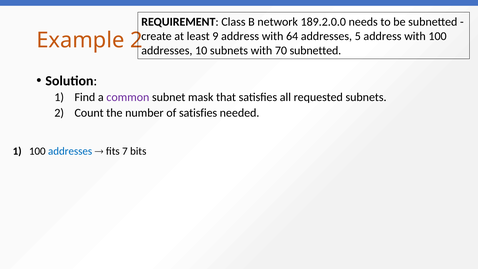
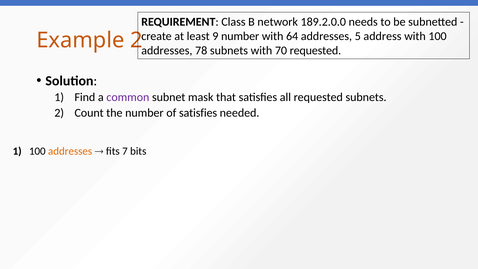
9 address: address -> number (240, 36)
10: 10 -> 78 (201, 51)
70 subnetted: subnetted -> requested (315, 51)
addresses colour: blue -> orange (70, 151)
